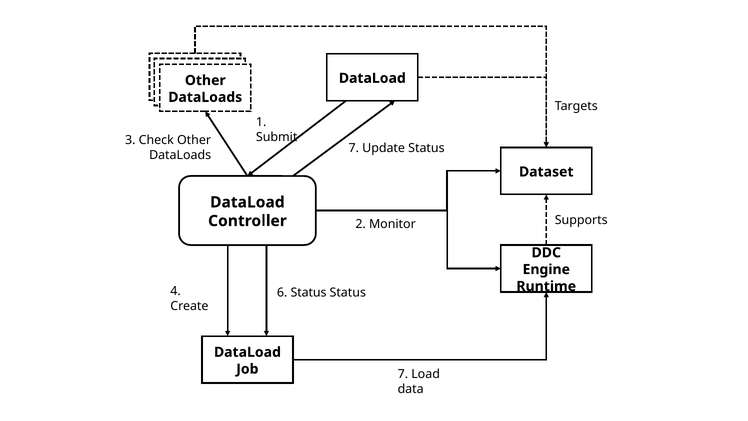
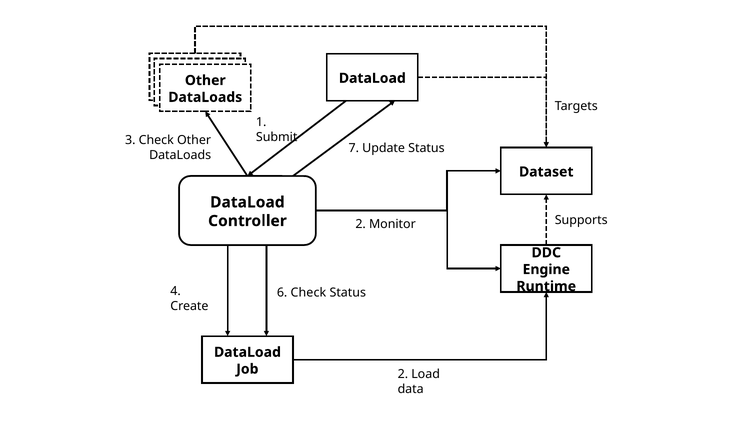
6 Status: Status -> Check (308, 292)
Job 7: 7 -> 2 (403, 374)
